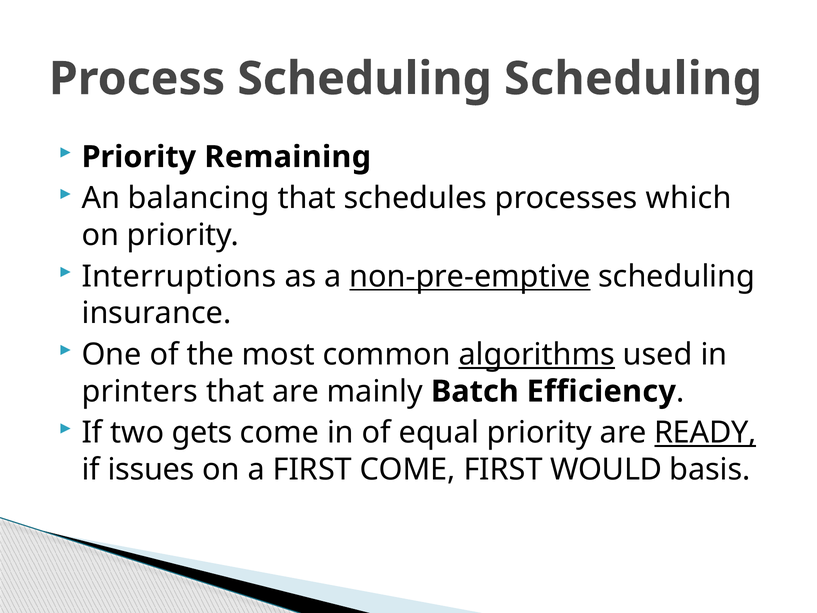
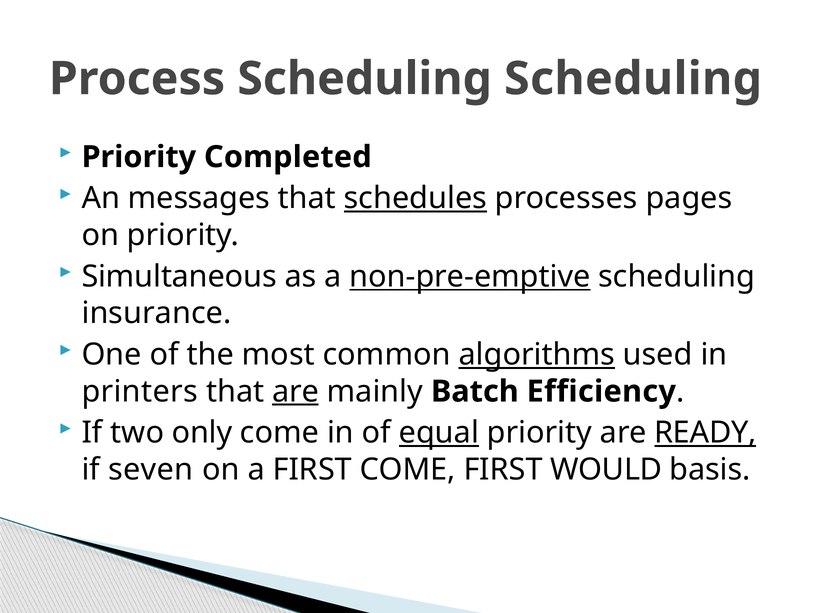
Remaining: Remaining -> Completed (288, 157)
balancing: balancing -> messages (199, 198)
schedules underline: none -> present (415, 198)
which: which -> pages (689, 198)
Interruptions: Interruptions -> Simultaneous (179, 276)
are underline: none -> present (296, 391)
gets: gets -> only (202, 433)
equal underline: none -> present (439, 433)
issues: issues -> seven (151, 469)
